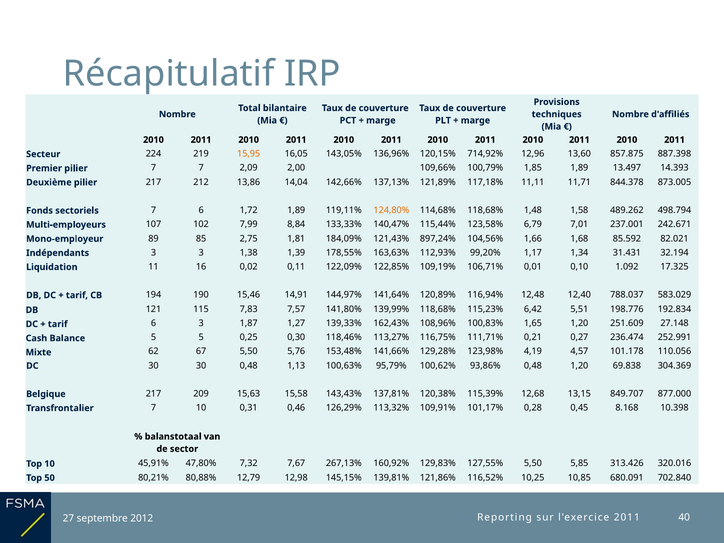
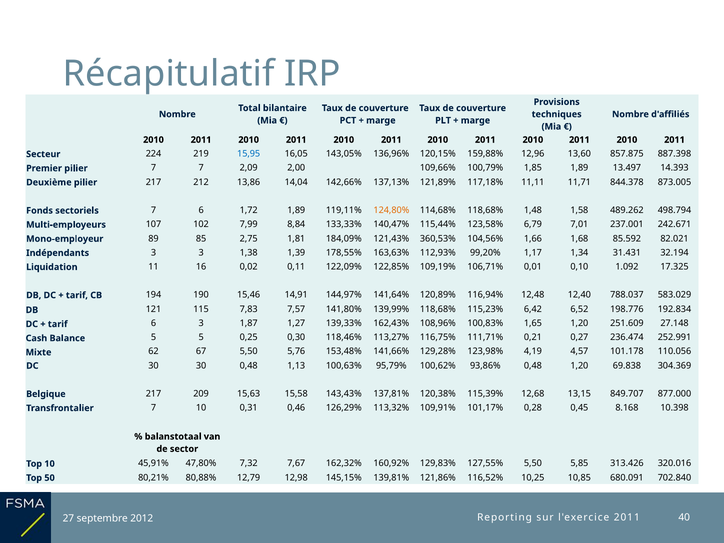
15,95 colour: orange -> blue (249, 154)
714,92%: 714,92% -> 159,88% (485, 154)
897,24%: 897,24% -> 360,53% (438, 239)
5,51: 5,51 -> 6,52 (579, 309)
267,13%: 267,13% -> 162,32% (344, 463)
